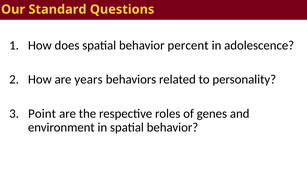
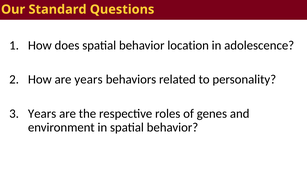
percent: percent -> location (188, 45)
Point: Point -> Years (42, 113)
